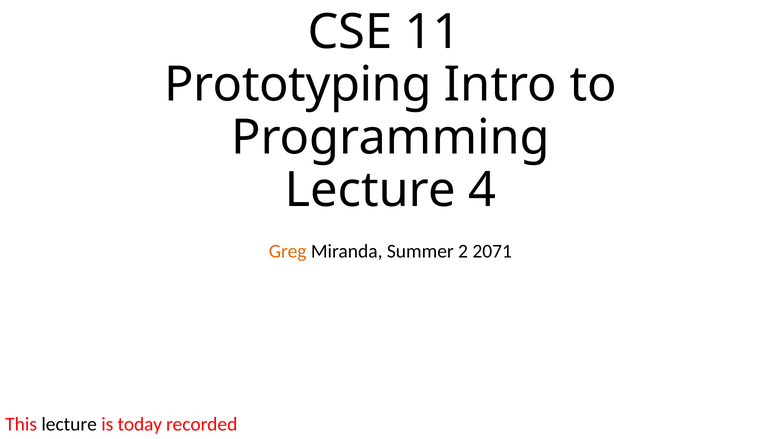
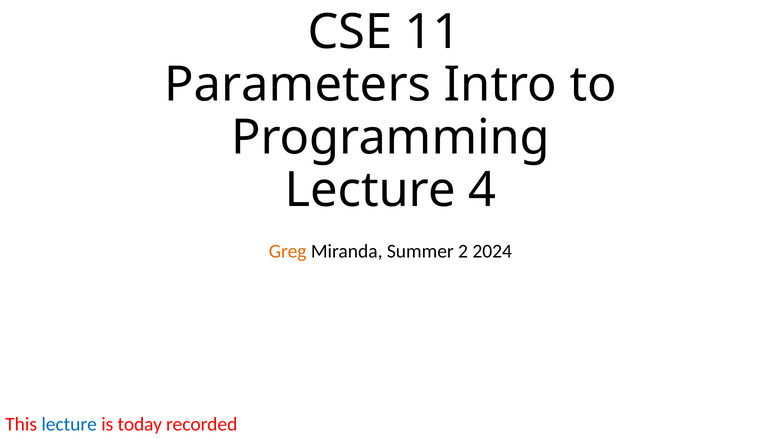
Prototyping: Prototyping -> Parameters (298, 85)
2071: 2071 -> 2024 (492, 252)
lecture colour: black -> blue (69, 425)
